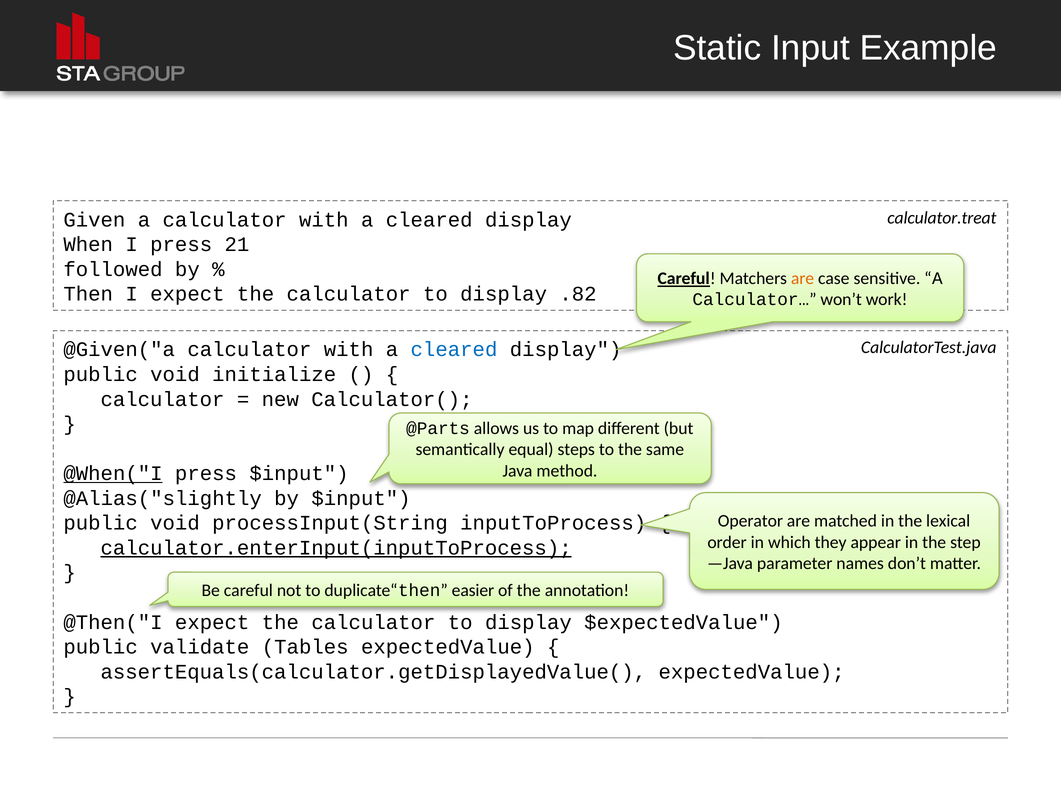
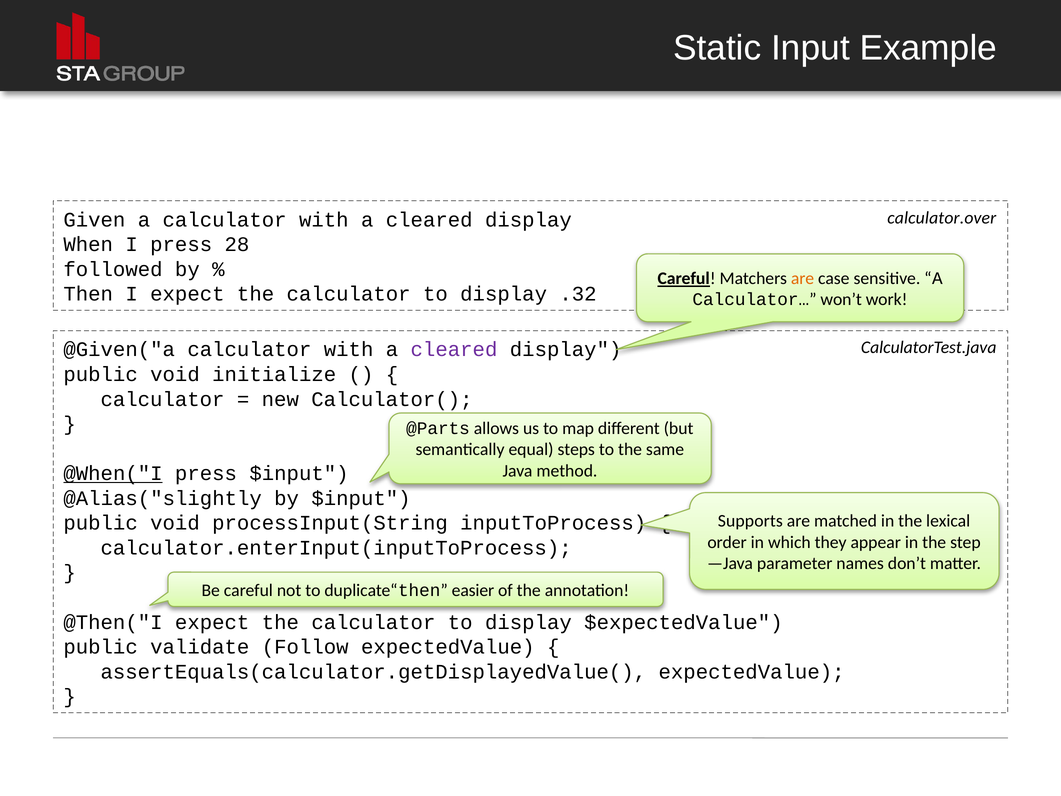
calculator.treat: calculator.treat -> calculator.over (942, 218)
21: 21 -> 28 (237, 244)
.82: .82 -> .32 (578, 294)
cleared colour: blue -> purple (454, 350)
Operator: Operator -> Supports (750, 521)
calculator.enterInput(inputToProcess underline: present -> none (336, 548)
Tables: Tables -> Follow (305, 647)
